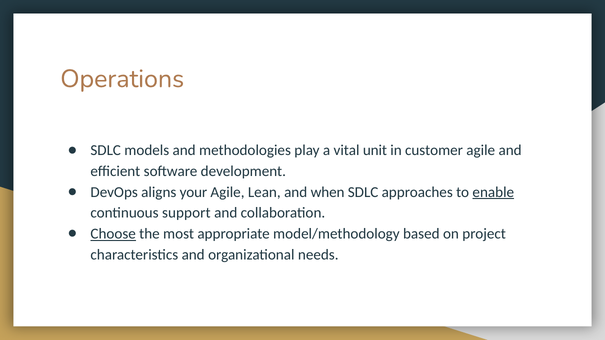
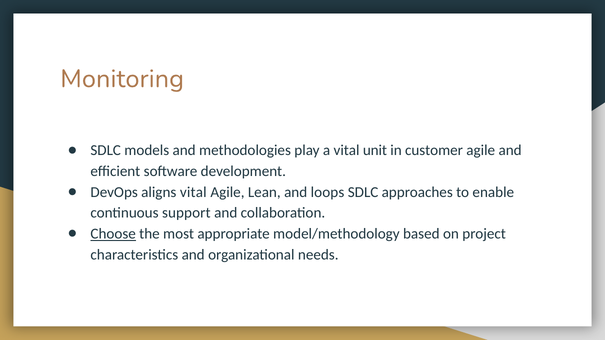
Operations: Operations -> Monitoring (122, 79)
aligns your: your -> vital (193, 192)
when: when -> loops (327, 192)
enable underline: present -> none (493, 192)
